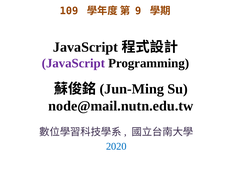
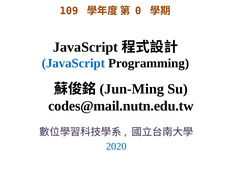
9: 9 -> 0 (138, 11)
JavaScript colour: purple -> blue (73, 63)
node@mail.nutn.edu.tw: node@mail.nutn.edu.tw -> codes@mail.nutn.edu.tw (121, 106)
